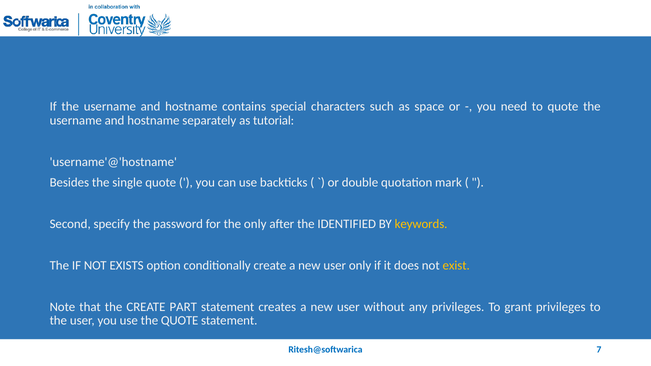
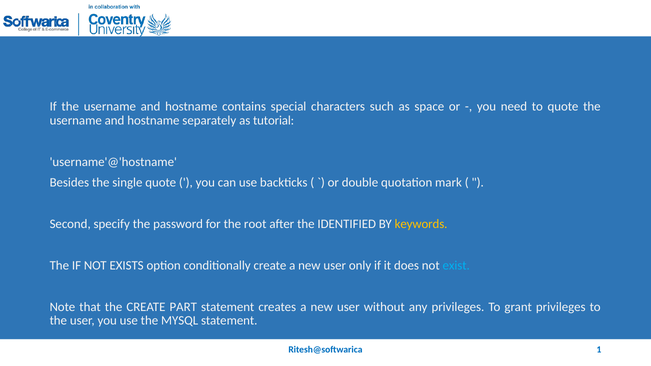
the only: only -> root (255, 224)
exist colour: yellow -> light blue (456, 266)
the QUOTE: QUOTE -> MYSQL (180, 321)
7: 7 -> 1 (599, 350)
